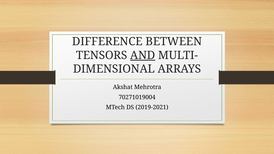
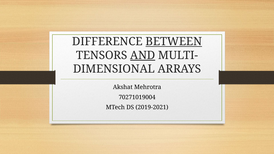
BETWEEN underline: none -> present (174, 42)
